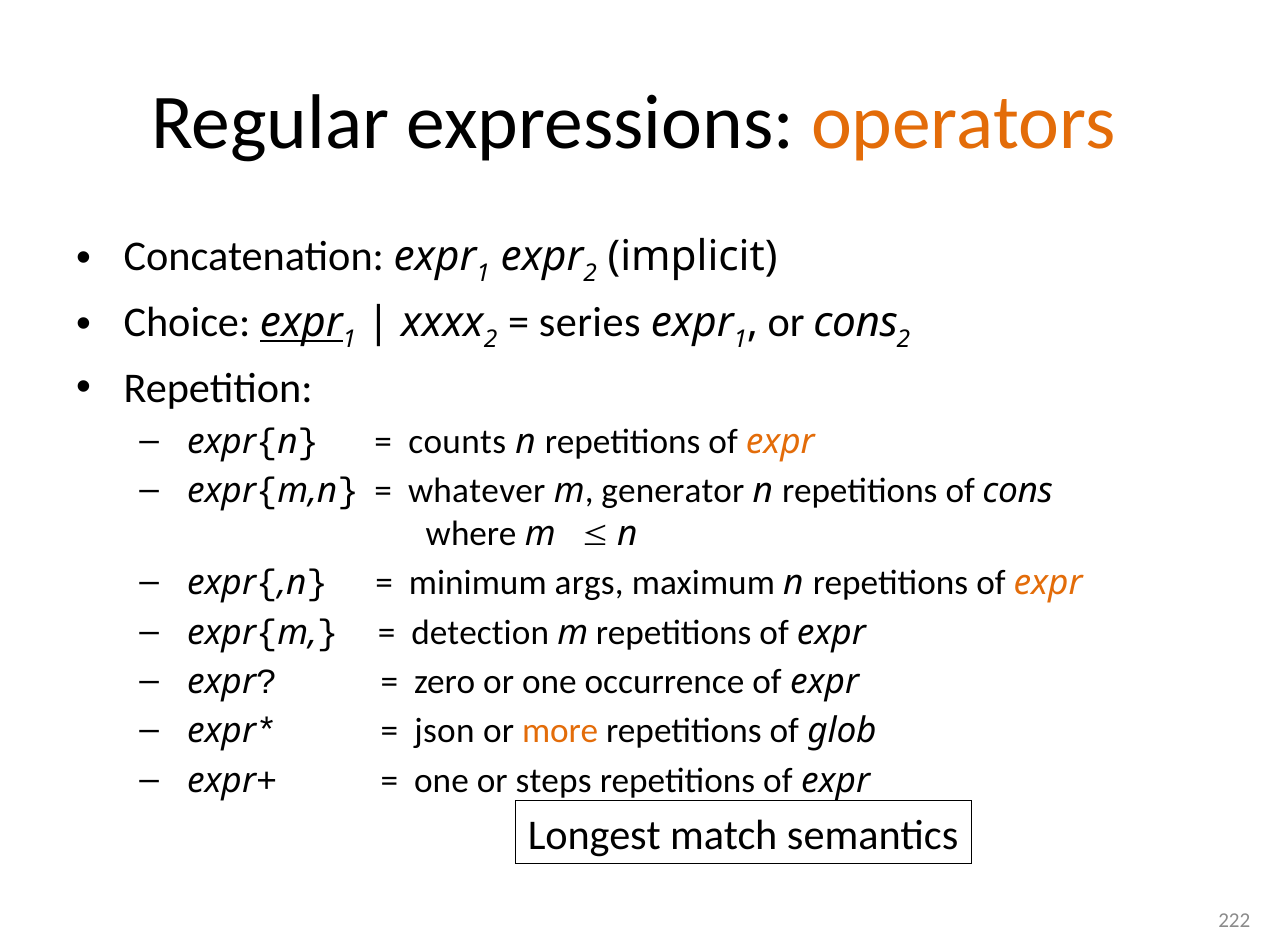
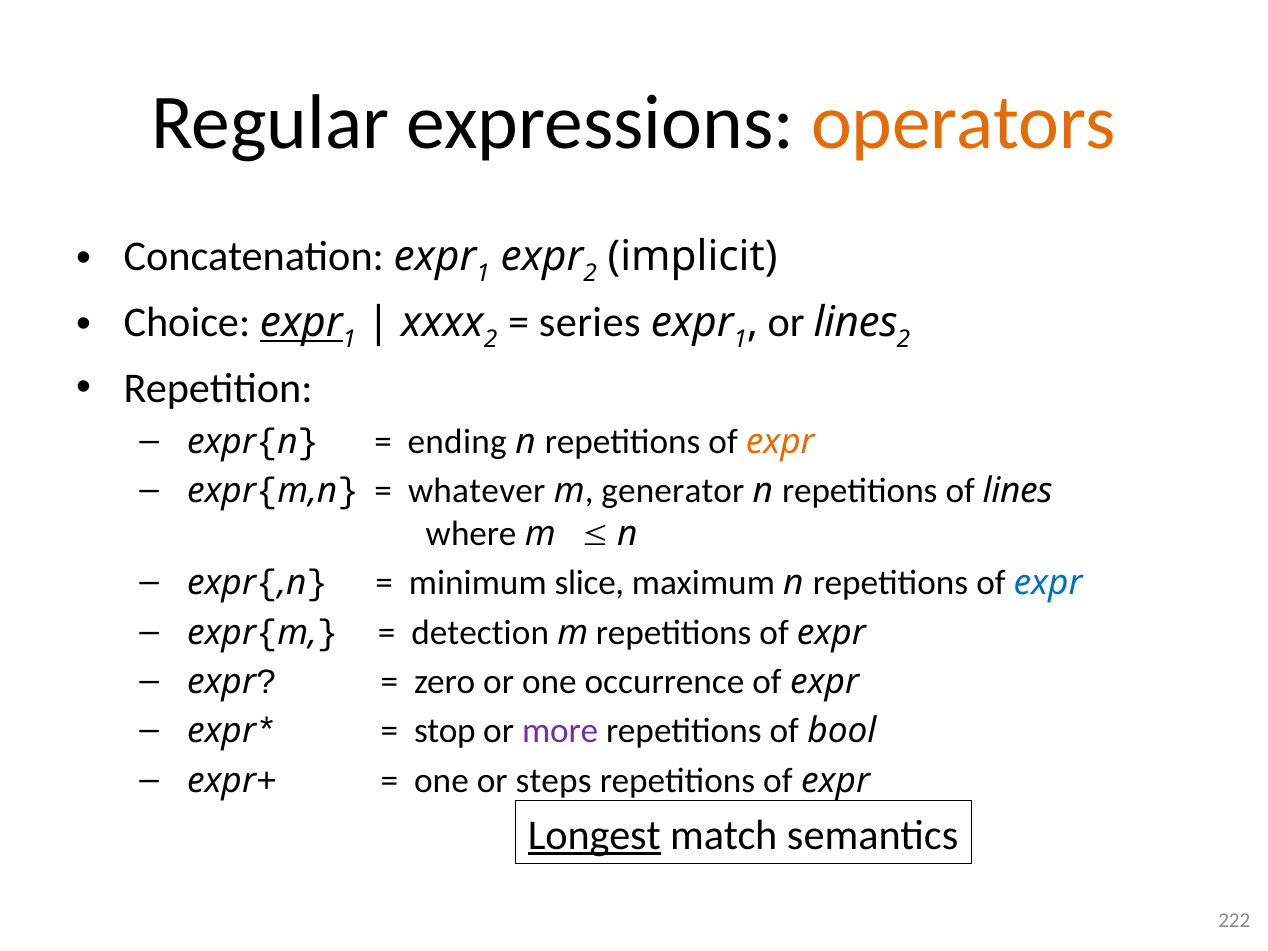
or cons: cons -> lines (856, 323)
counts: counts -> ending (457, 442)
of cons: cons -> lines (1018, 491)
args: args -> slice (589, 583)
expr colour: orange -> blue (1048, 583)
json: json -> stop (445, 731)
more colour: orange -> purple (560, 731)
glob: glob -> bool (842, 731)
Longest underline: none -> present (594, 835)
